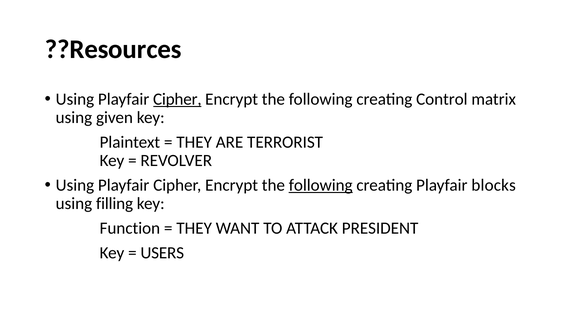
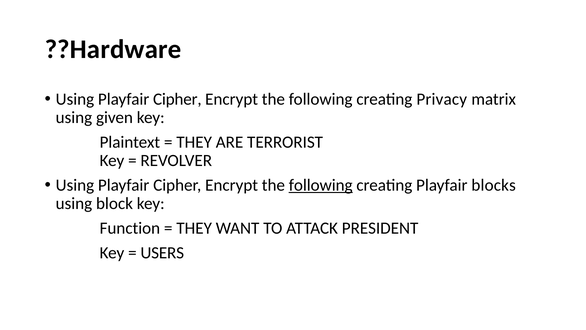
??Resources: ??Resources -> ??Hardware (113, 49)
Cipher underline: present -> none (177, 99)
Control: Control -> Privacy (442, 99)
filling: filling -> block (114, 203)
